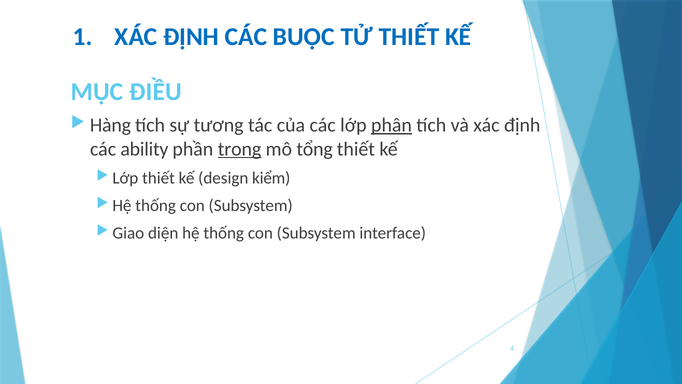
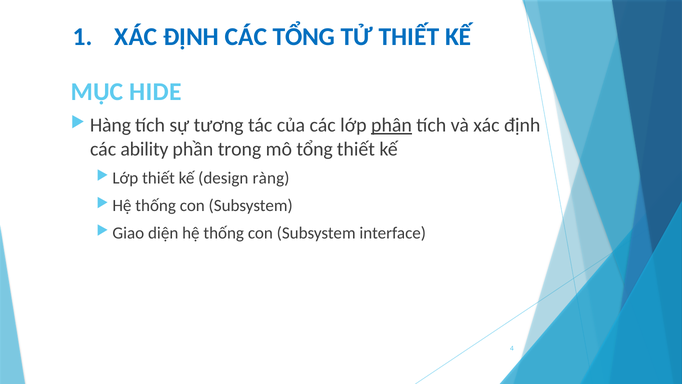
CÁC BUỘC: BUỘC -> TỔNG (304, 37)
ĐIỀU: ĐIỀU -> HIDE (155, 92)
trong underline: present -> none (240, 149)
kiểm: kiểm -> ràng (271, 178)
